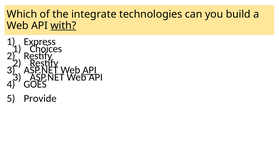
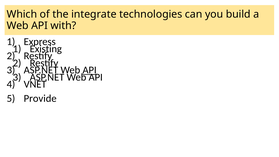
with underline: present -> none (63, 26)
Choices: Choices -> Existing (46, 49)
GOES: GOES -> VNET (35, 84)
